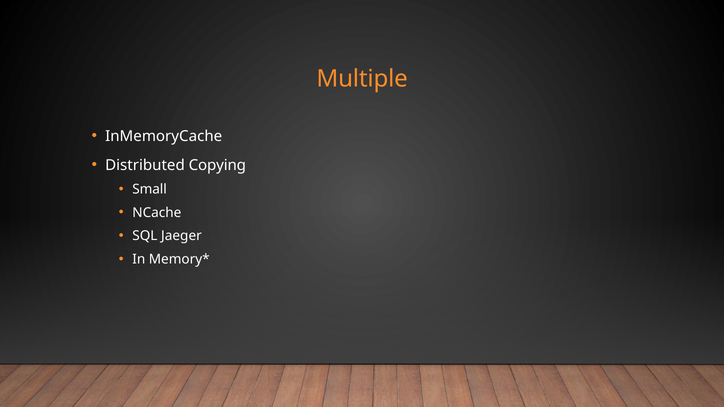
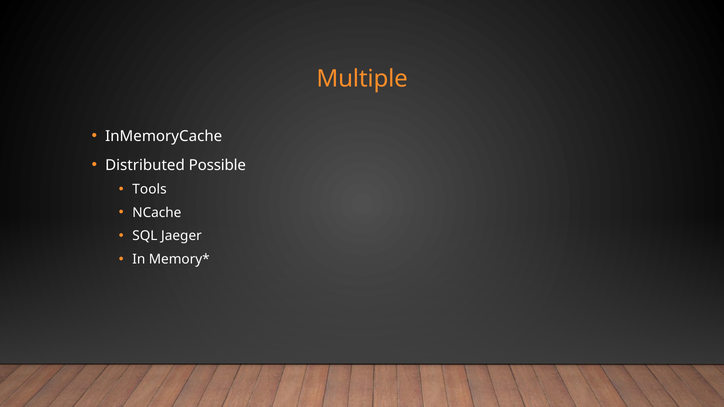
Copying: Copying -> Possible (217, 165)
Small: Small -> Tools (149, 190)
